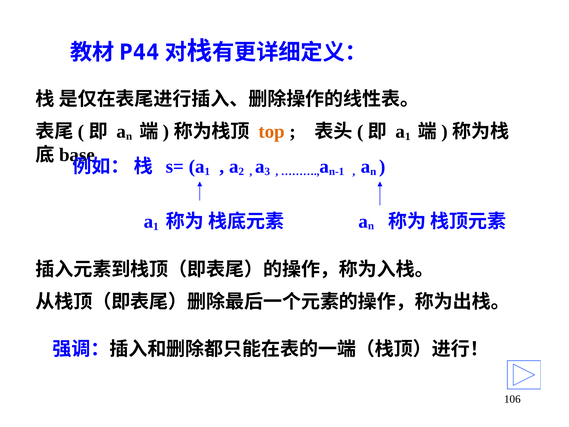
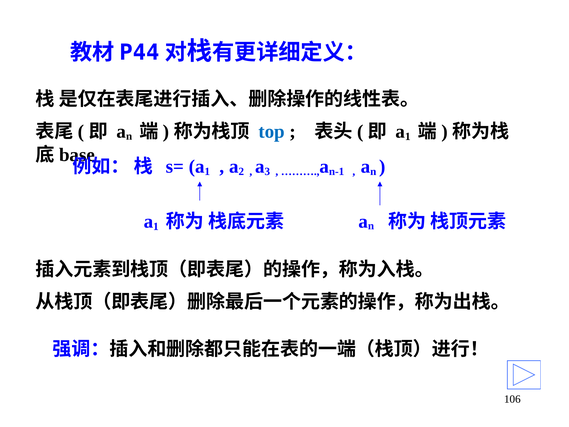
top colour: orange -> blue (272, 132)
